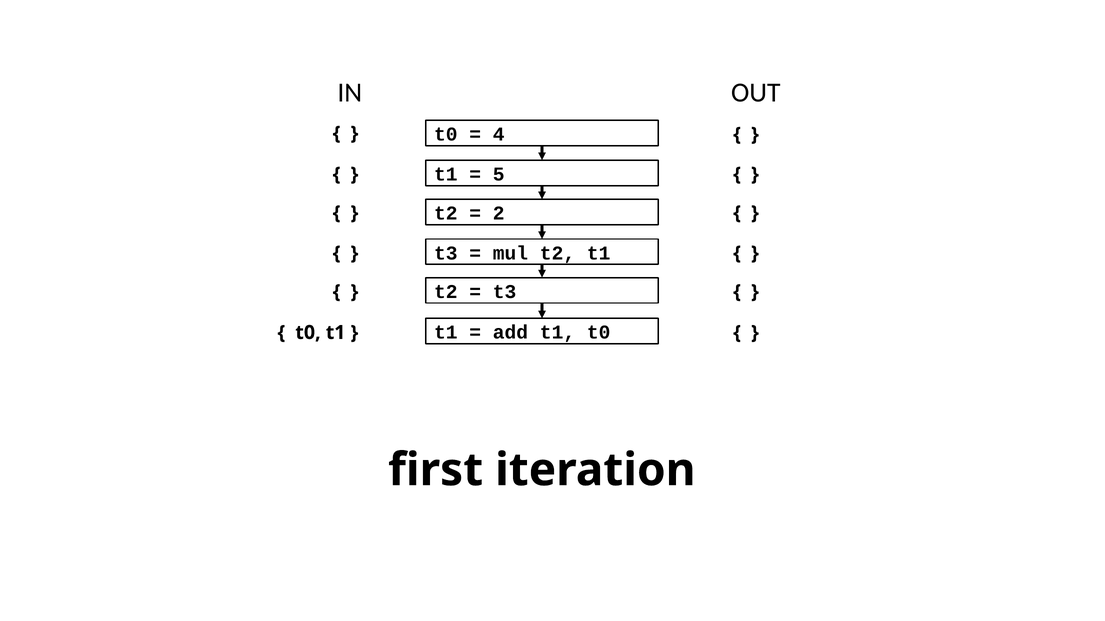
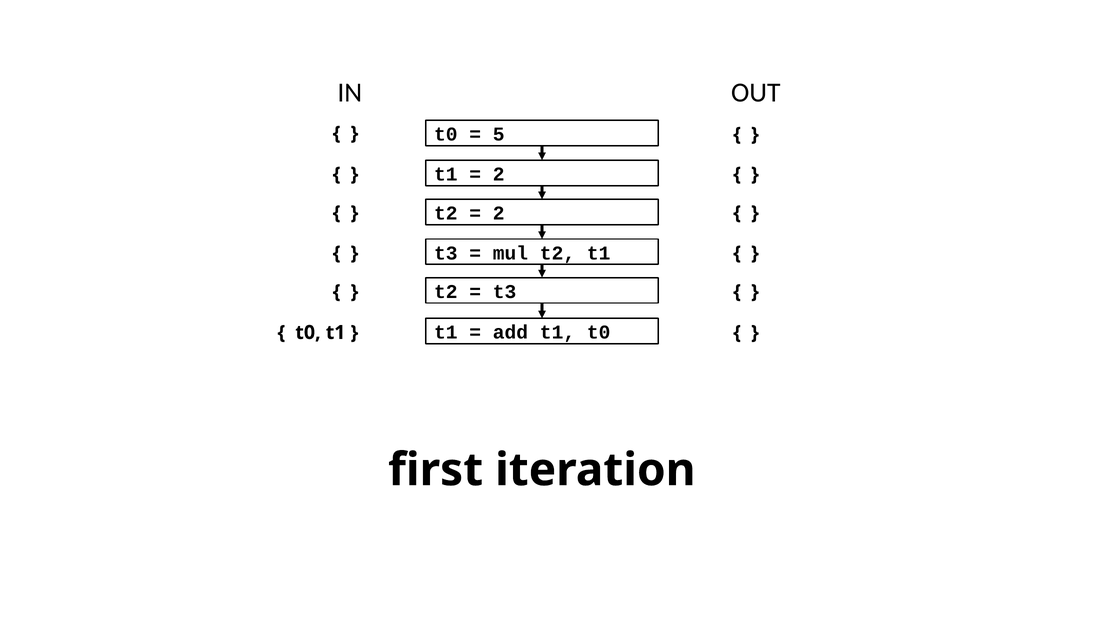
4: 4 -> 5 (499, 135)
5: 5 -> 2 (499, 174)
